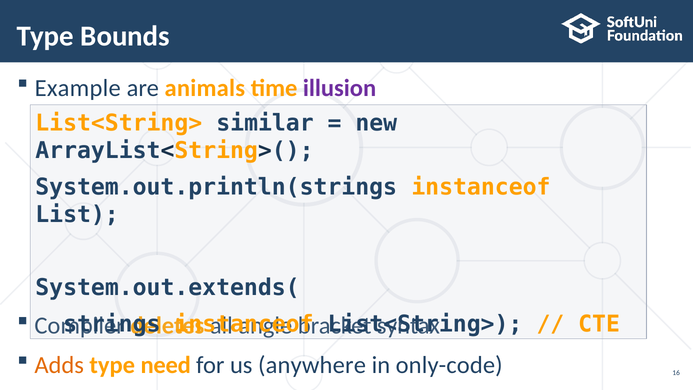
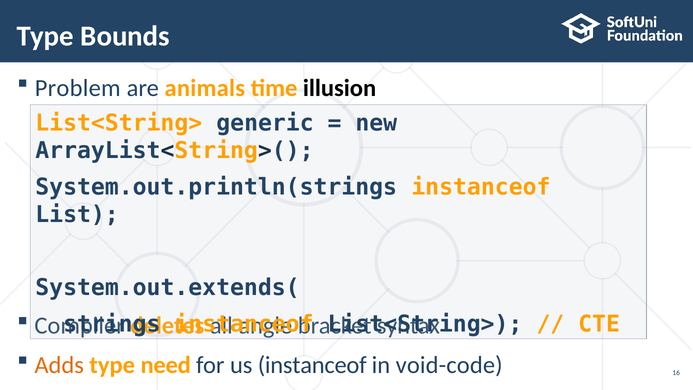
Example: Example -> Problem (78, 88)
illusion colour: purple -> black (340, 88)
similar: similar -> generic (265, 123)
us anywhere: anywhere -> instanceof (312, 365)
only-code: only-code -> void-code (449, 365)
